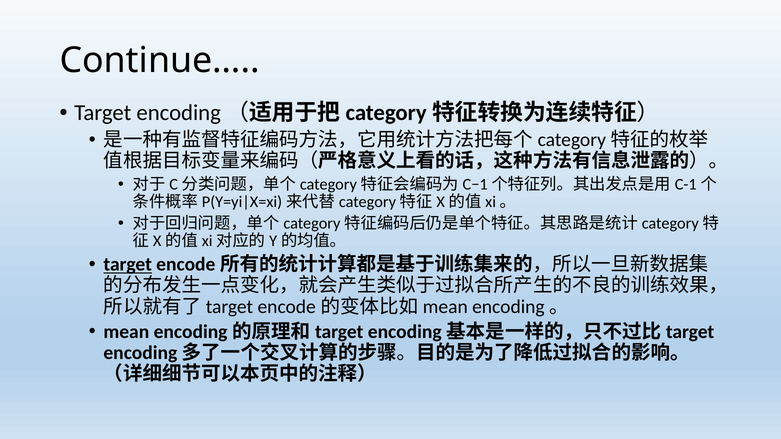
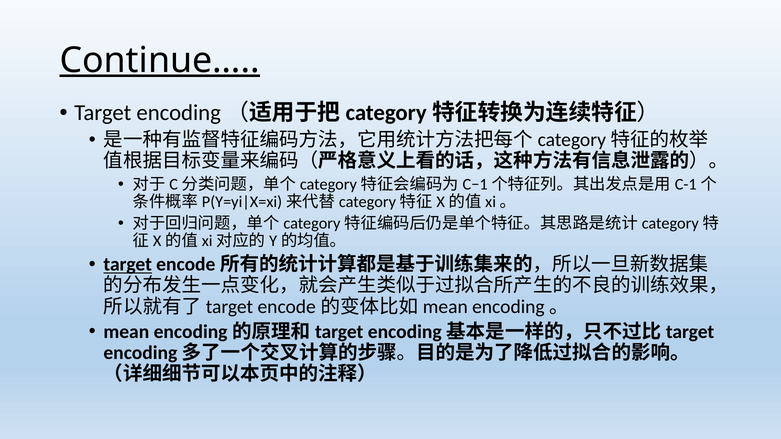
Continue… underline: none -> present (160, 60)
